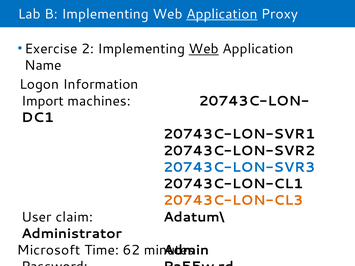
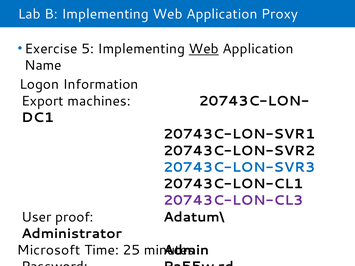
Application underline: present -> none (222, 14)
2: 2 -> 5 (88, 49)
Import: Import -> Export (43, 101)
20743C-LON-CL3 colour: orange -> purple (233, 201)
claim: claim -> proof (74, 217)
62: 62 -> 25 (131, 250)
